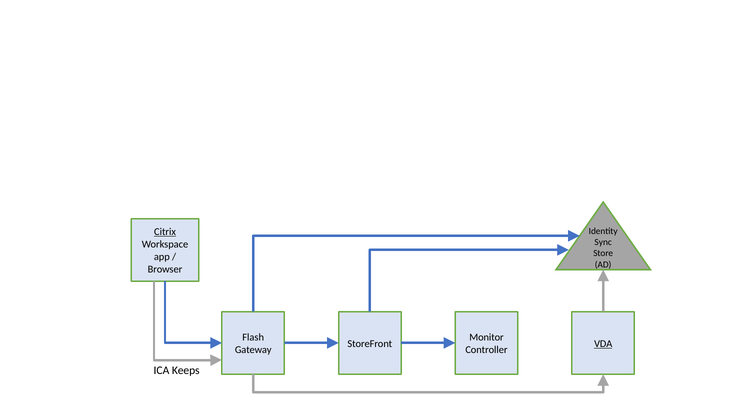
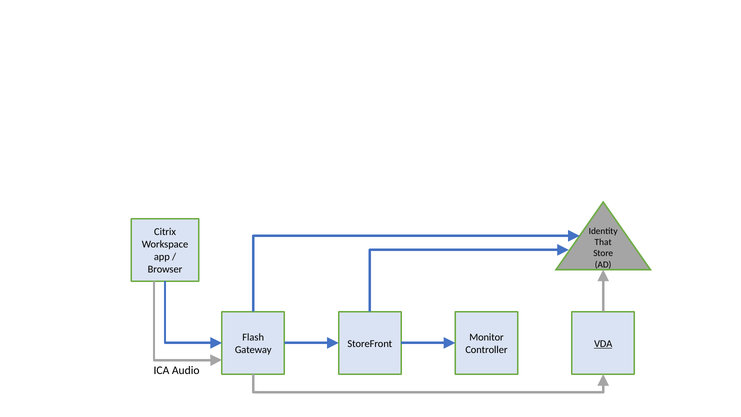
Citrix underline: present -> none (165, 232)
Sync: Sync -> That (603, 242)
Keeps: Keeps -> Audio (186, 370)
